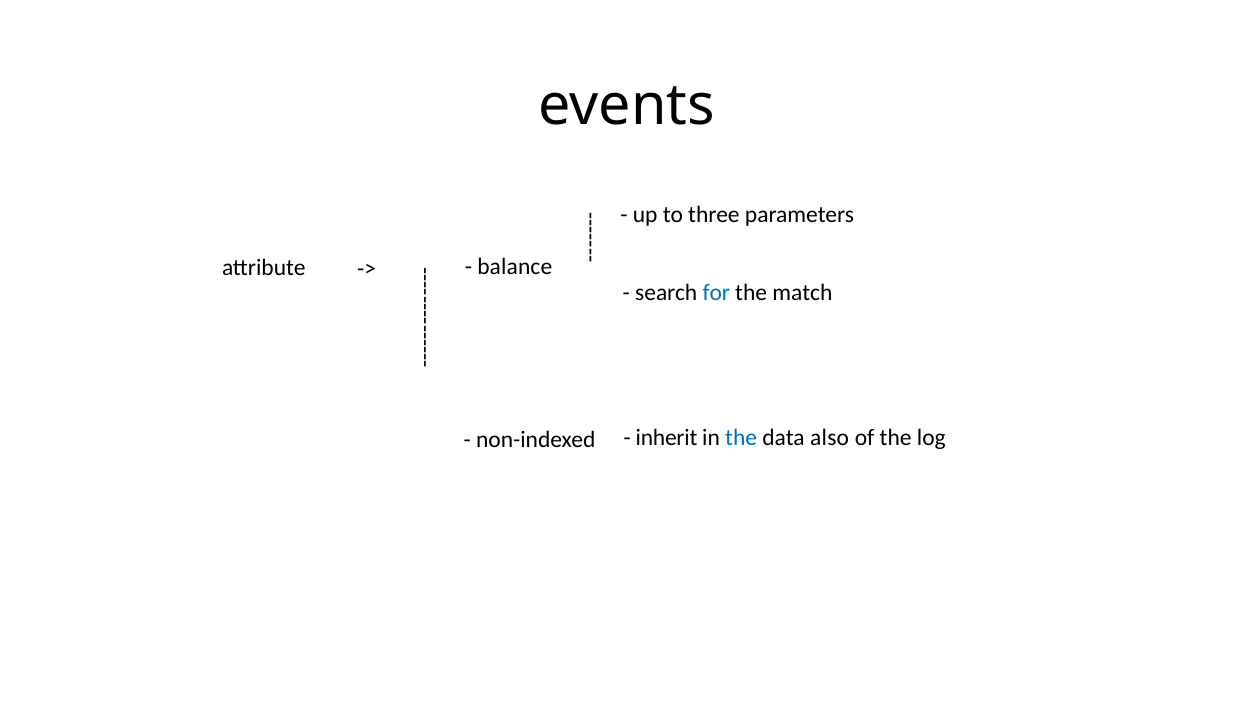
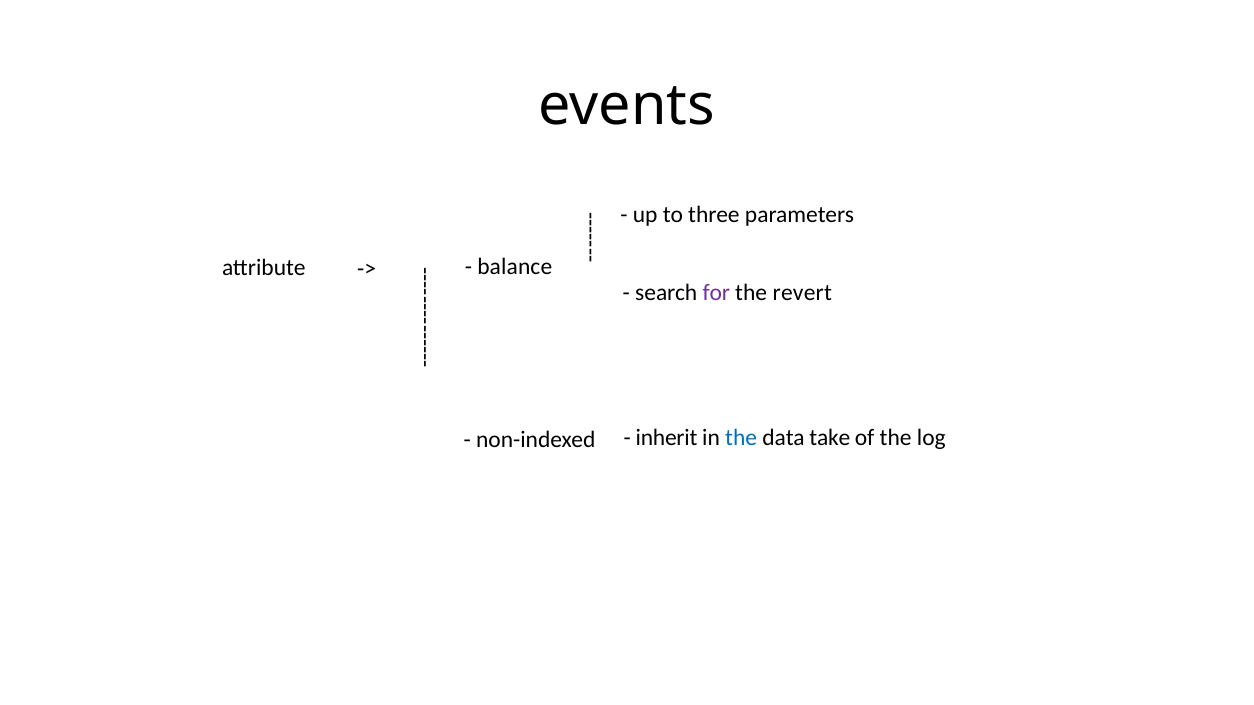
for colour: blue -> purple (716, 293)
match: match -> revert (802, 293)
also: also -> take (830, 438)
